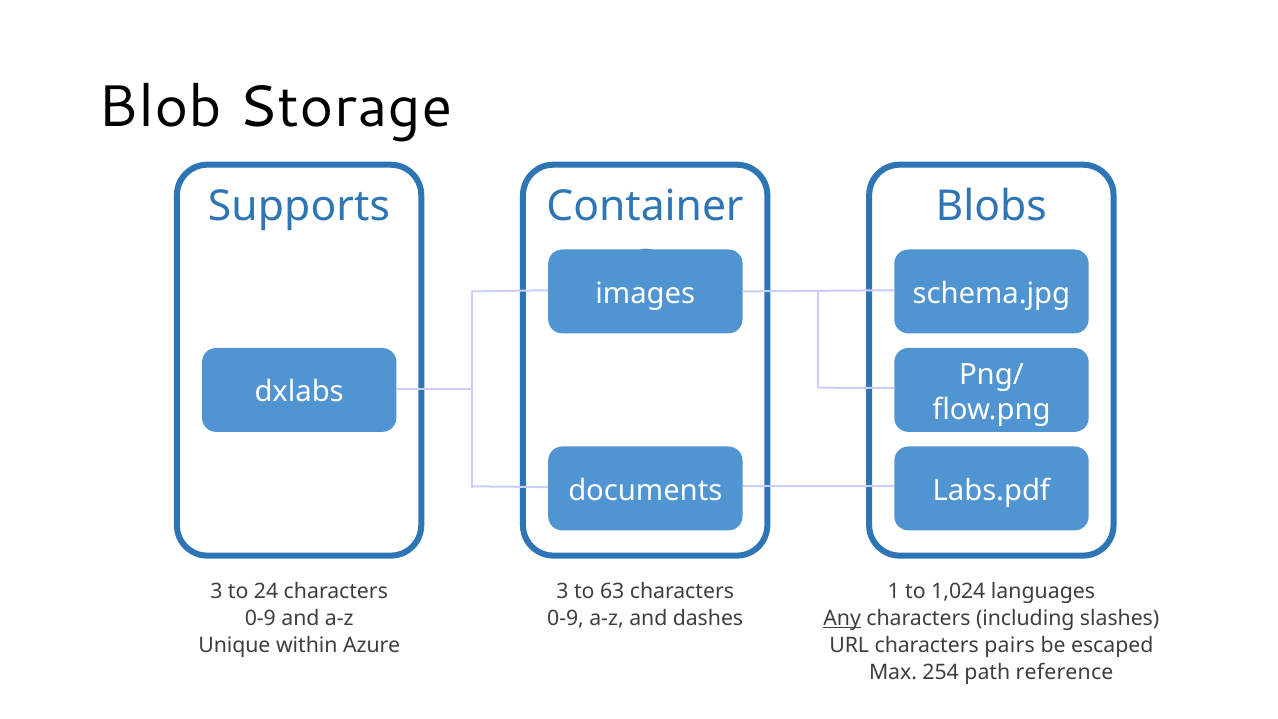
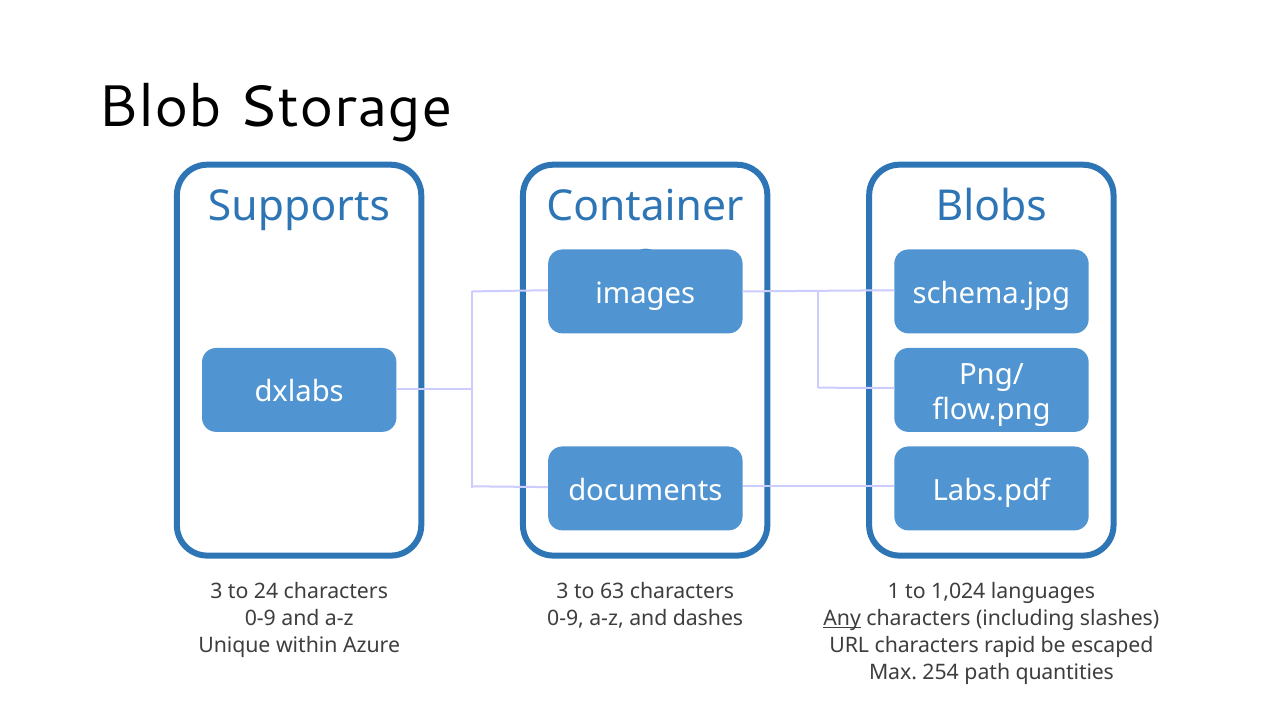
pairs: pairs -> rapid (1010, 645)
reference: reference -> quantities (1065, 673)
